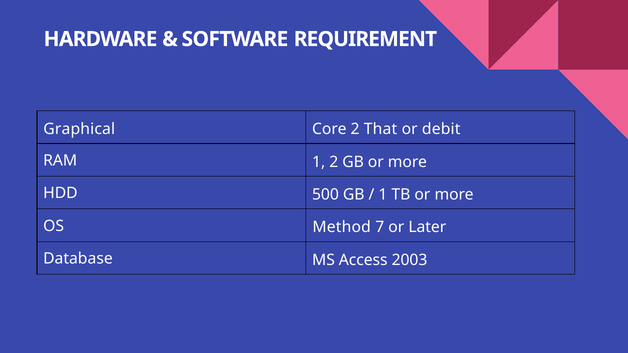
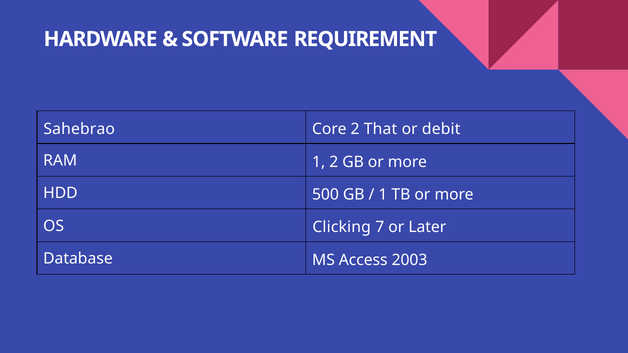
Graphical: Graphical -> Sahebrao (79, 129)
Method: Method -> Clicking (342, 227)
